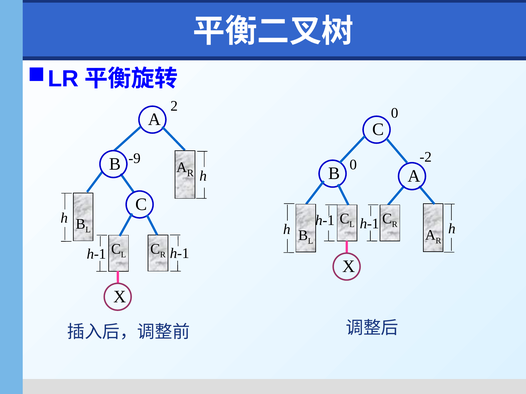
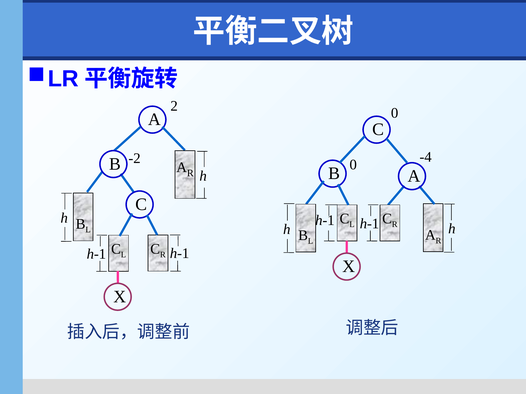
-2: -2 -> -4 (426, 157)
-9: -9 -> -2 (135, 158)
